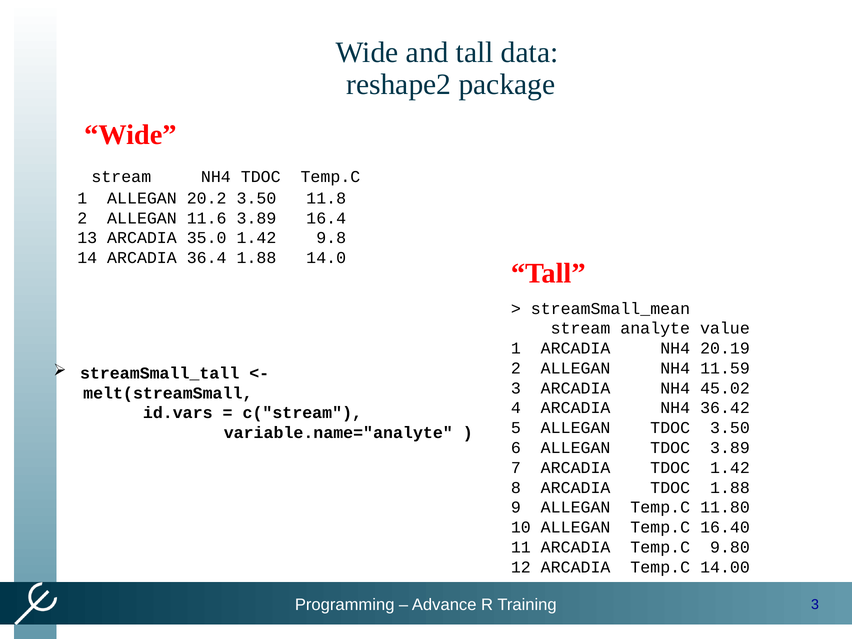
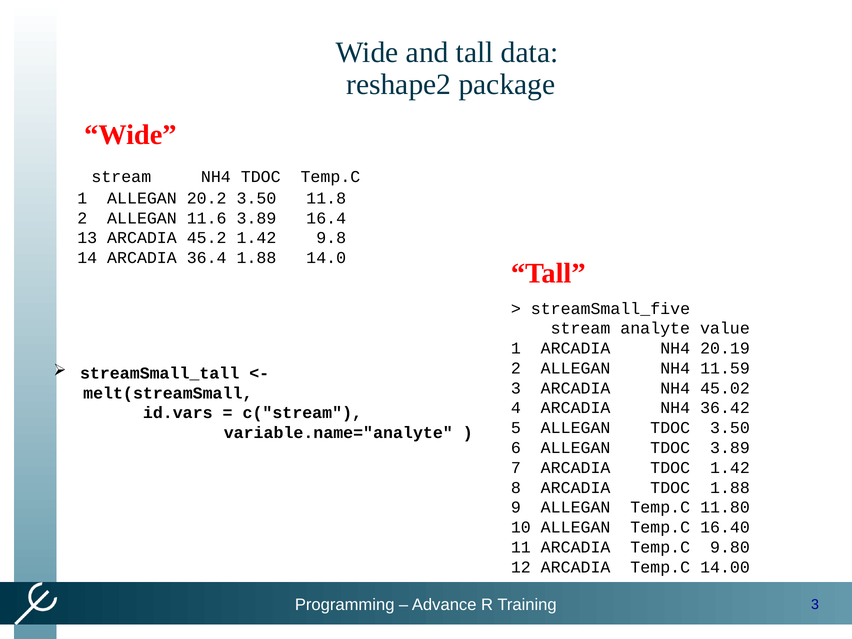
35.0: 35.0 -> 45.2 (207, 238)
streamSmall_mean: streamSmall_mean -> streamSmall_five (610, 309)
